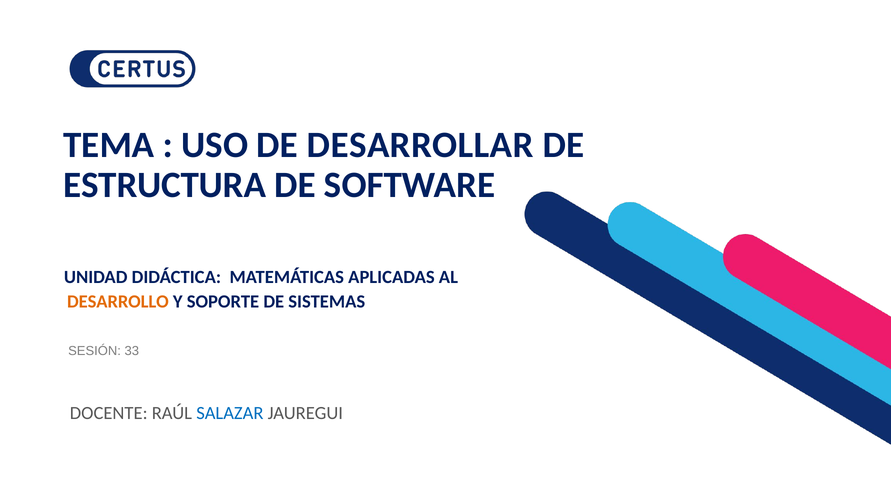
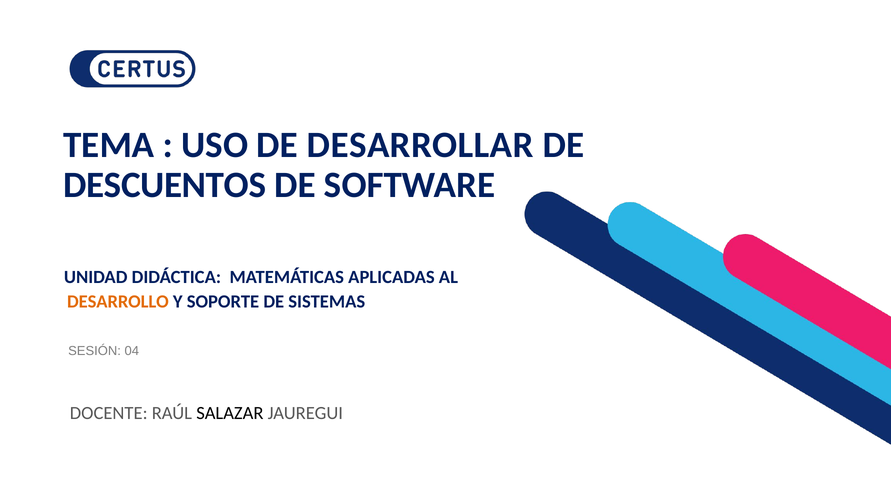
ESTRUCTURA: ESTRUCTURA -> DESCUENTOS (165, 185)
33: 33 -> 04 (132, 351)
SALAZAR colour: blue -> black (230, 413)
